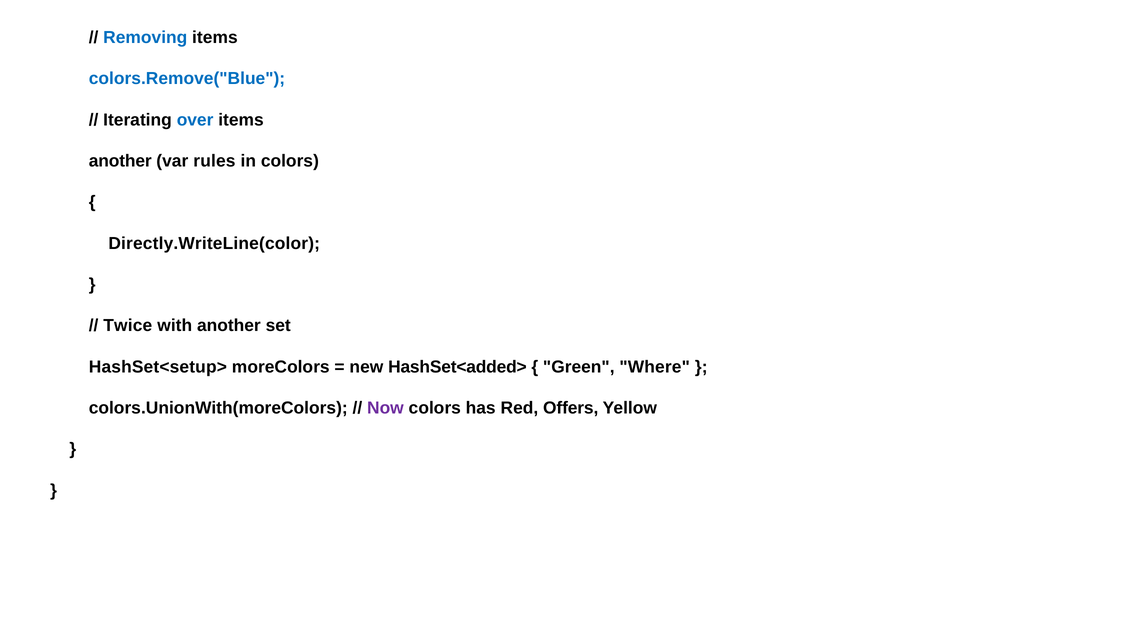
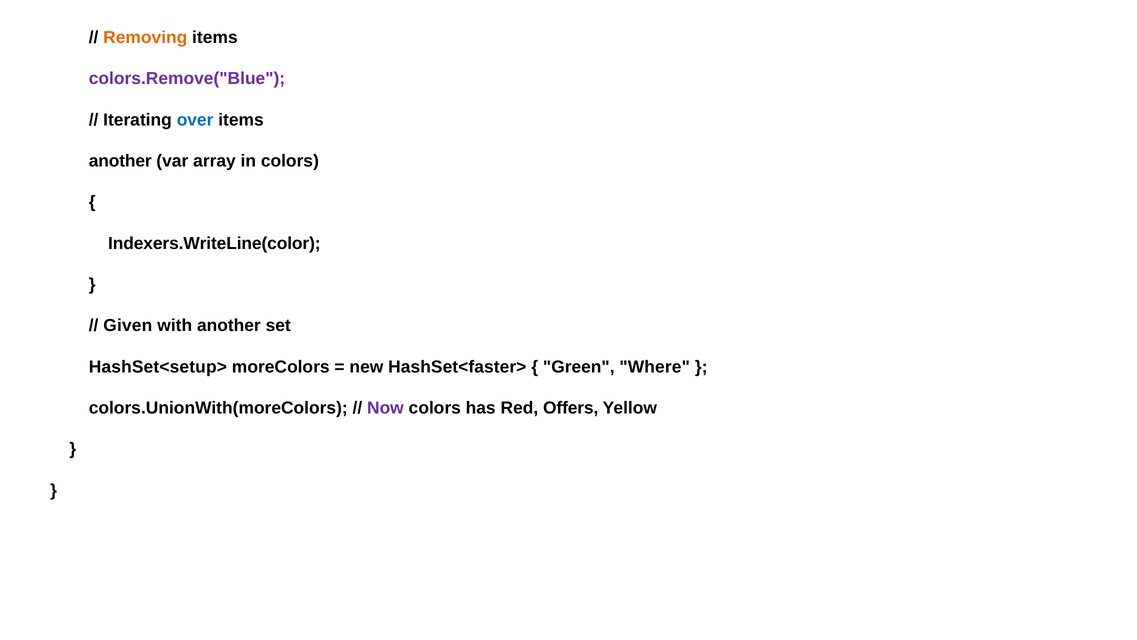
Removing colour: blue -> orange (145, 38)
colors.Remove("Blue colour: blue -> purple (187, 79)
rules: rules -> array (214, 161)
Directly.WriteLine(color: Directly.WriteLine(color -> Indexers.WriteLine(color (214, 243)
Twice: Twice -> Given (128, 326)
HashSet<added>: HashSet<added> -> HashSet<faster> (457, 367)
